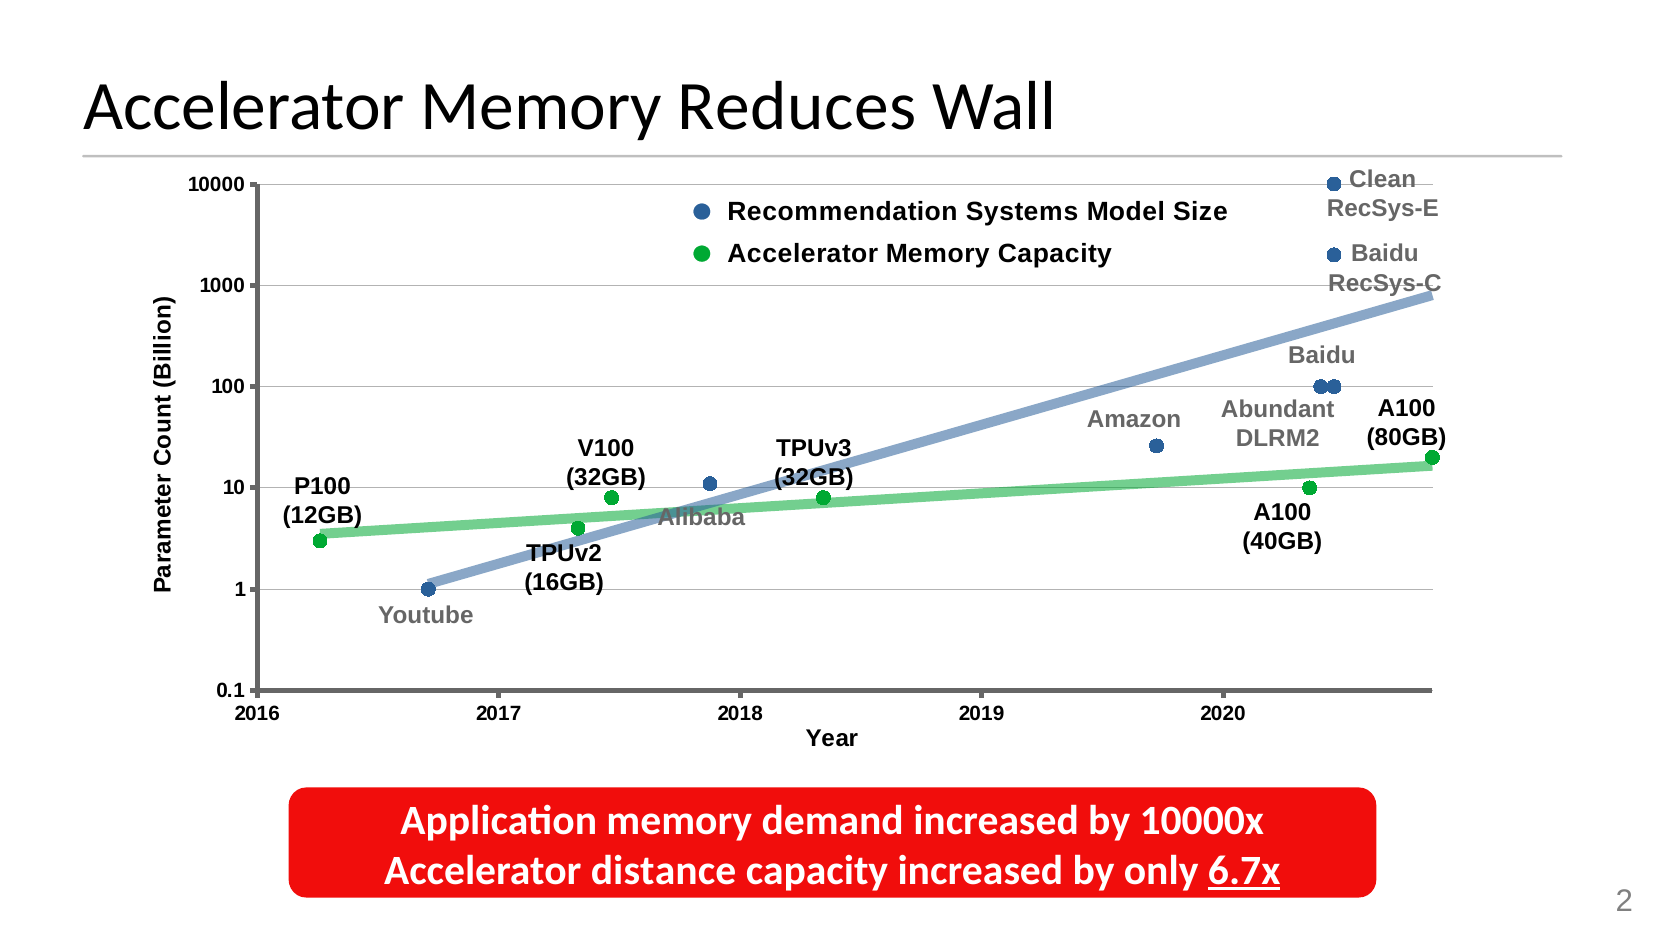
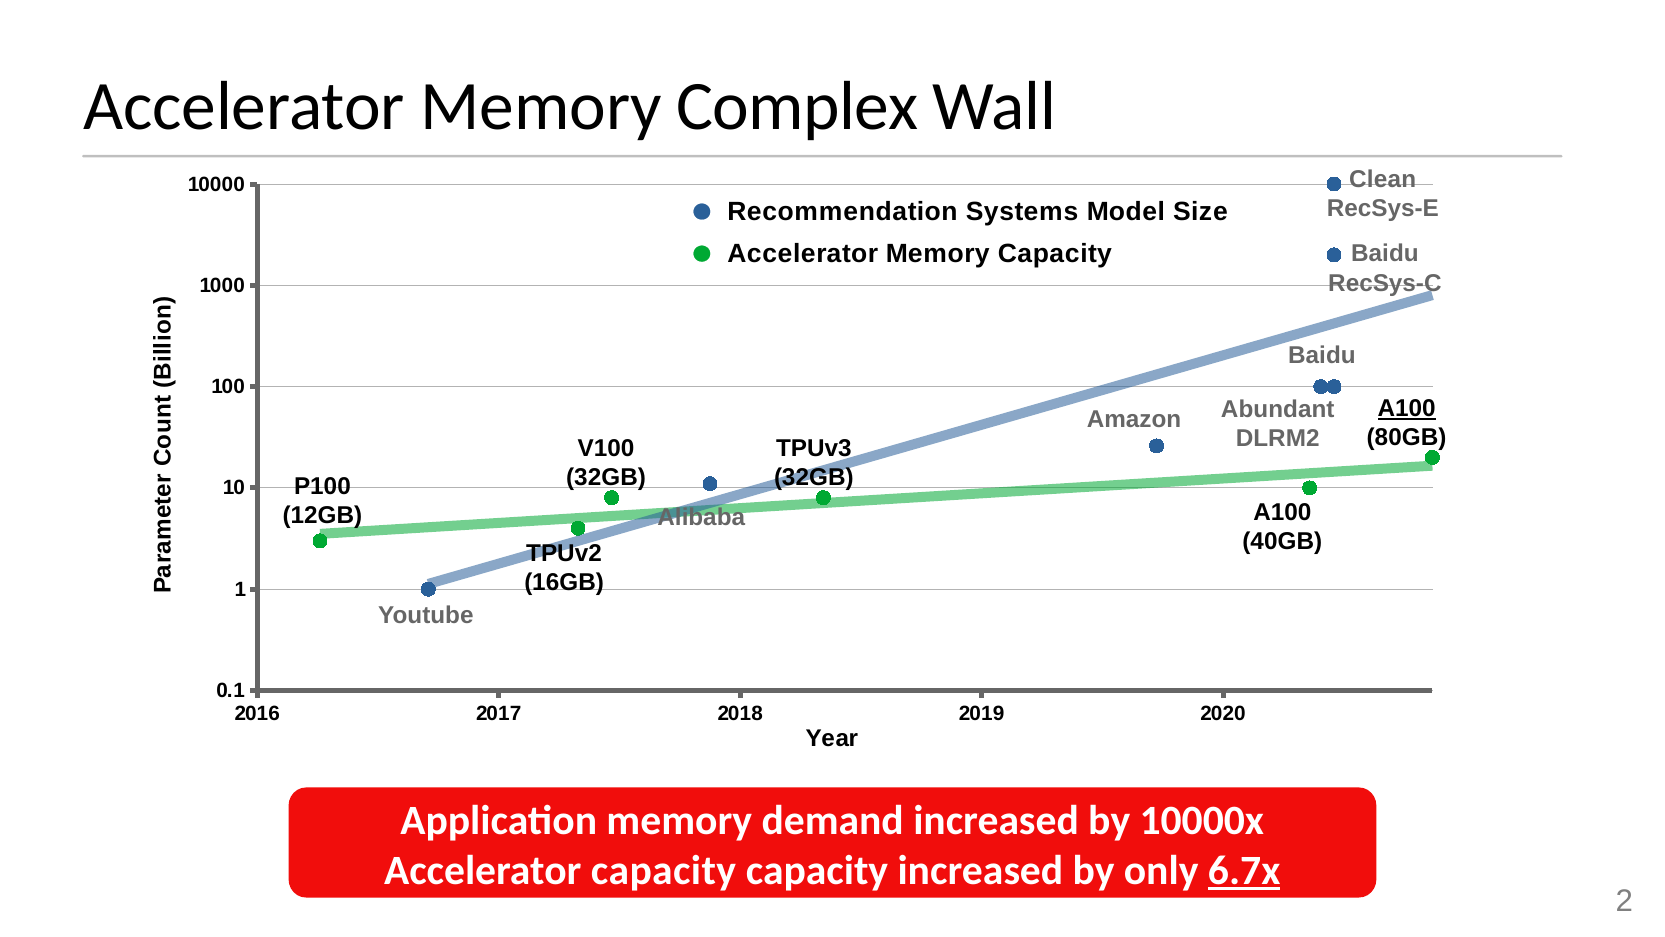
Reduces: Reduces -> Complex (798, 106)
A100 underline: none -> present (1407, 409)
Accelerator distance: distance -> capacity (663, 870)
